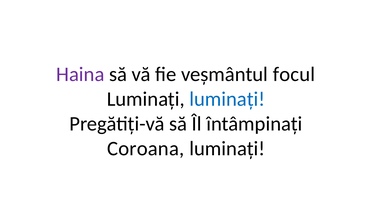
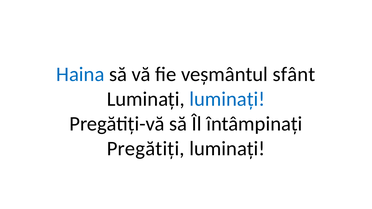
Haina colour: purple -> blue (80, 74)
focul: focul -> sfânt (294, 74)
Coroana: Coroana -> Pregătiți (146, 149)
